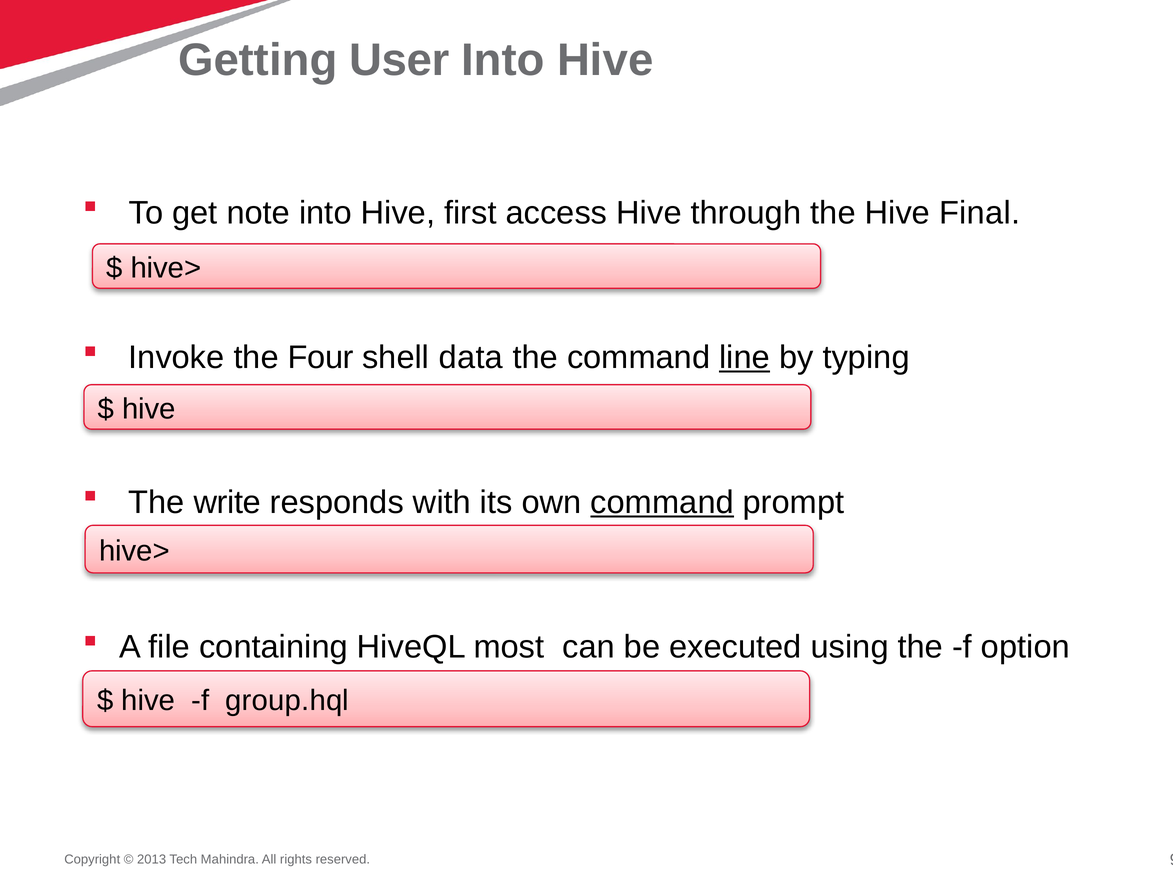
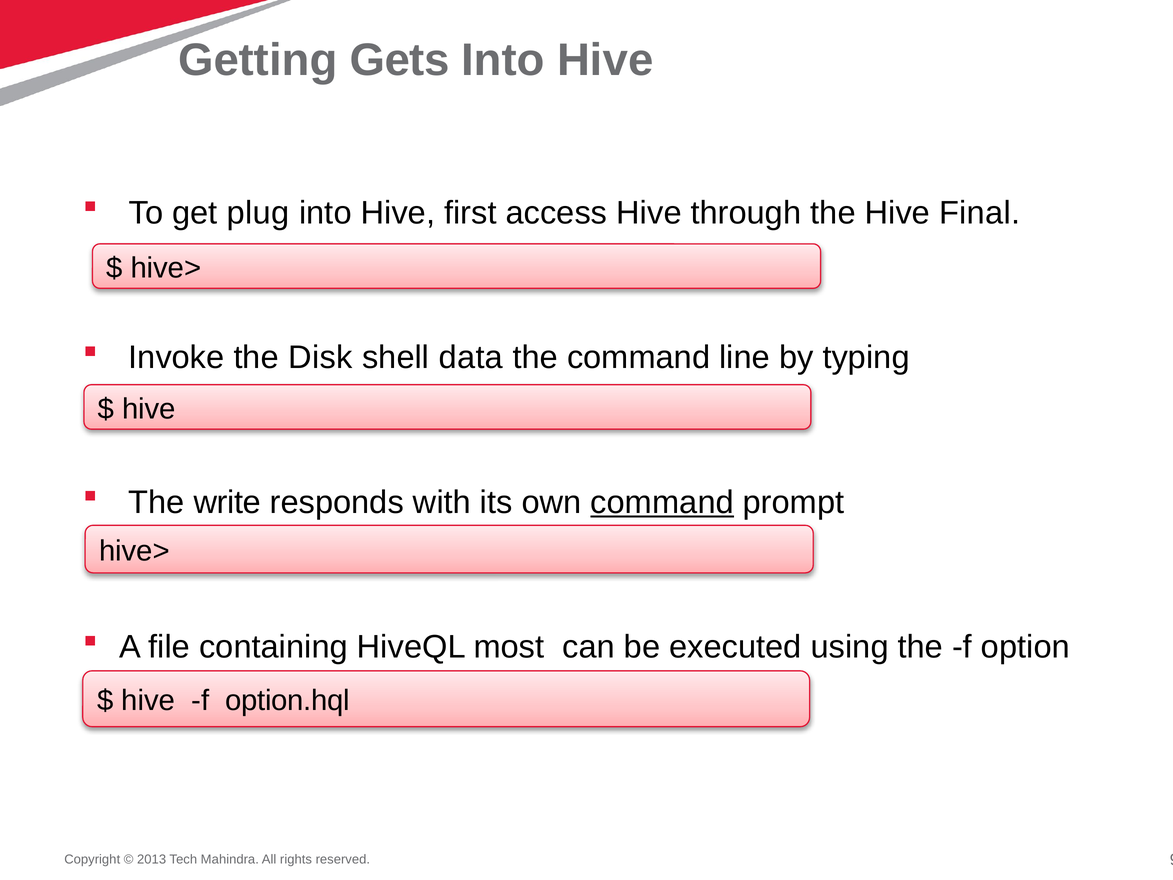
User: User -> Gets (400, 60)
note: note -> plug (258, 213)
Four: Four -> Disk (320, 358)
line underline: present -> none (745, 358)
group.hql: group.hql -> option.hql (287, 701)
